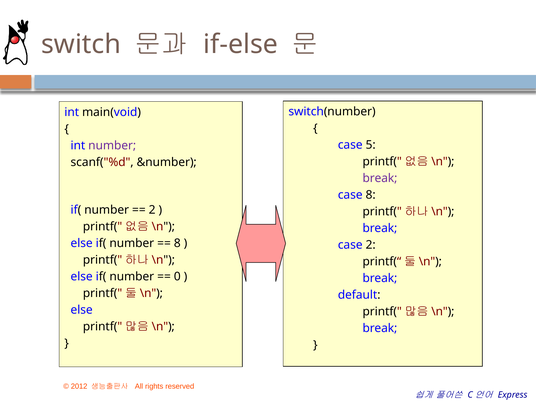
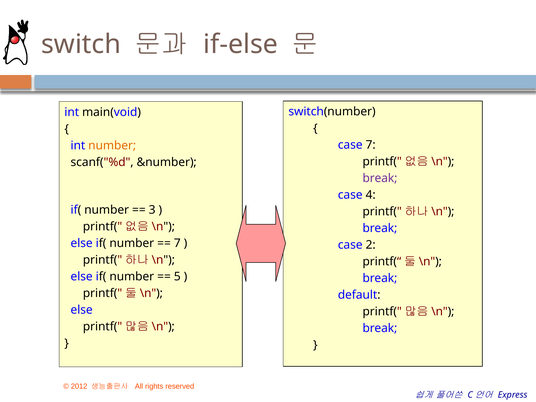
case 5: 5 -> 7 (371, 145)
number colour: purple -> orange (112, 145)
case 8: 8 -> 4 (371, 195)
2: 2 -> 3 (152, 210)
8: 8 -> 7 (177, 243)
0: 0 -> 5 (177, 276)
